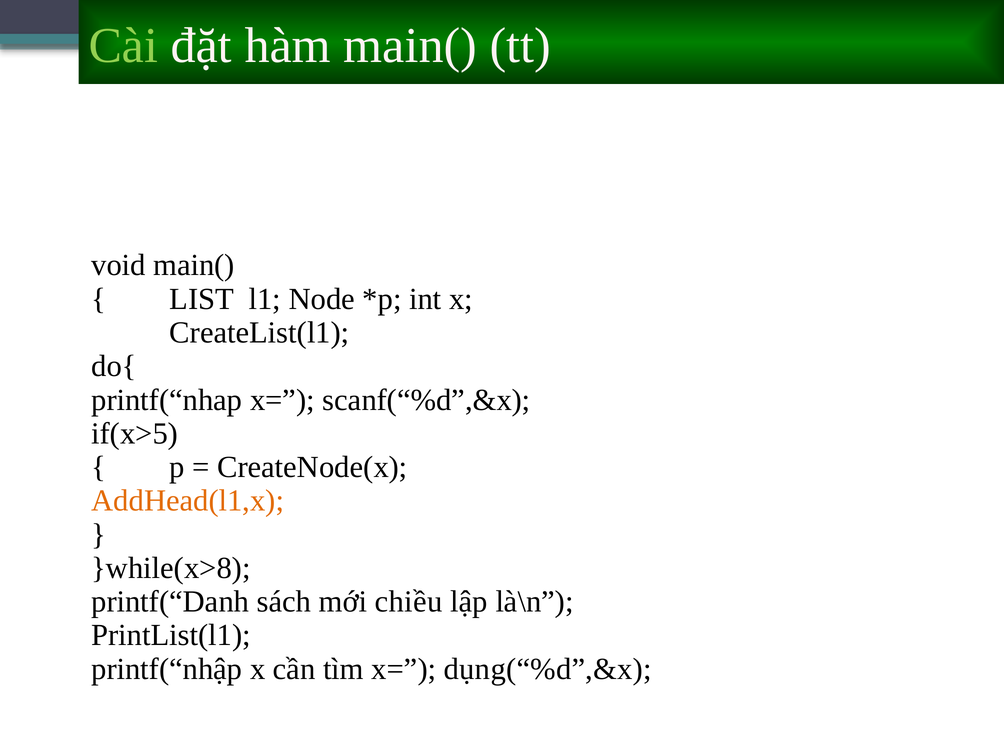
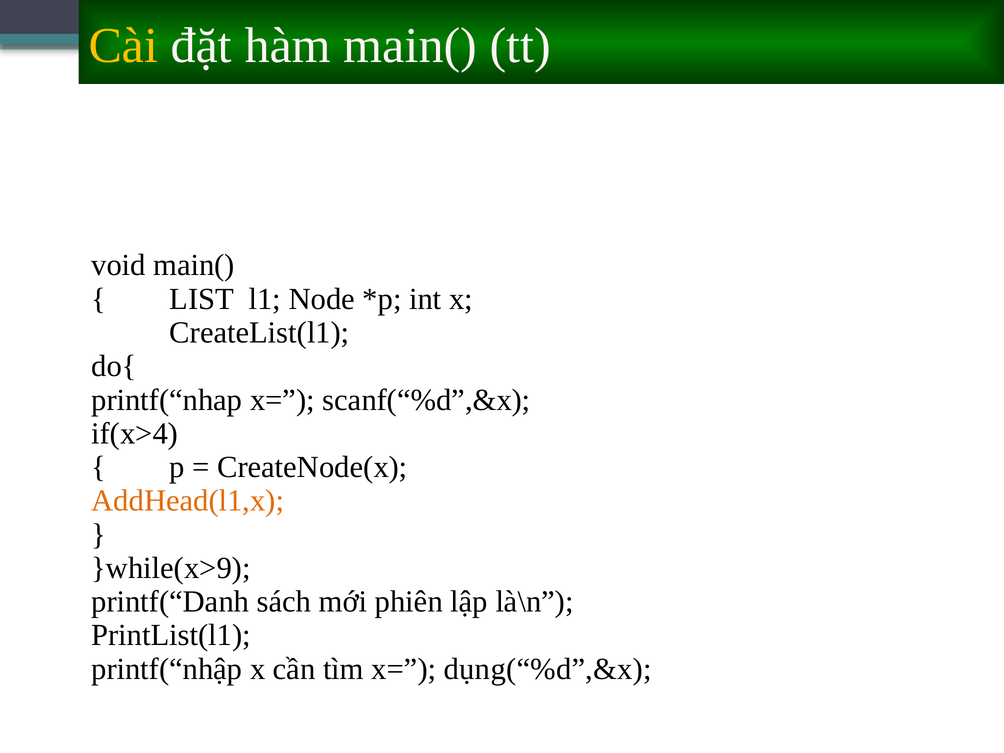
Cài colour: light green -> yellow (123, 45)
if(x>5: if(x>5 -> if(x>4 (135, 434)
}while(x>8: }while(x>8 -> }while(x>9 (171, 568)
chiều: chiều -> phiên (409, 602)
